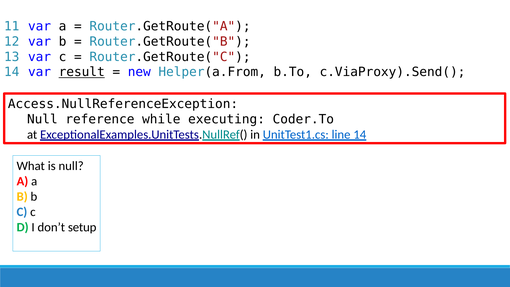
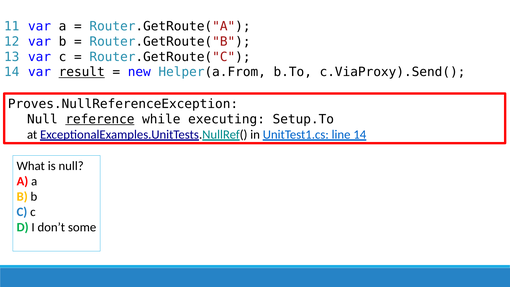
Access.NullReferenceException: Access.NullReferenceException -> Proves.NullReferenceException (123, 104)
reference underline: none -> present (100, 119)
Coder.To: Coder.To -> Setup.To (303, 119)
setup: setup -> some (82, 227)
